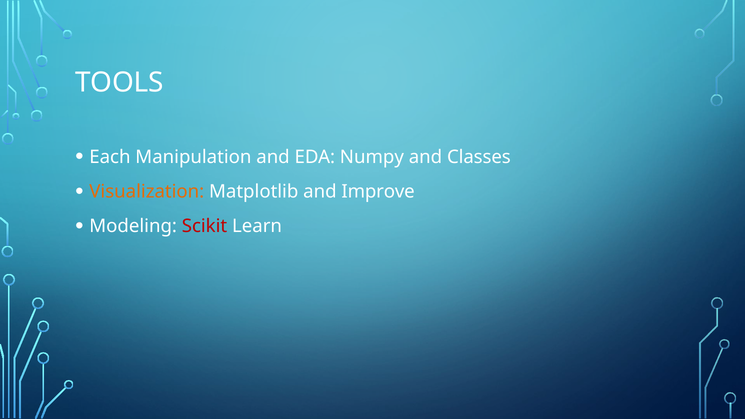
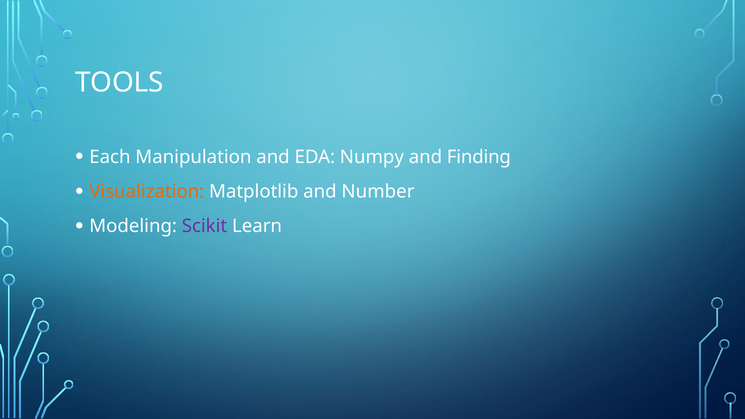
Classes: Classes -> Finding (479, 157)
Improve: Improve -> Number (378, 192)
Scikit colour: red -> purple (204, 226)
